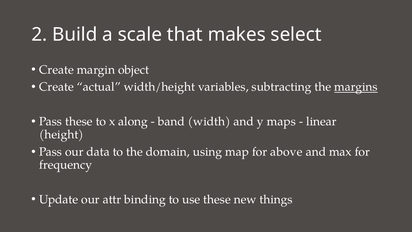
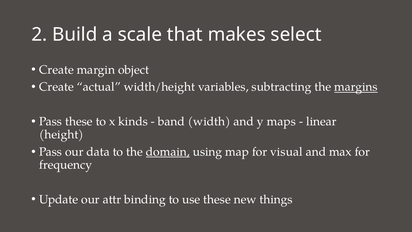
along: along -> kinds (133, 121)
domain underline: none -> present (168, 152)
above: above -> visual (286, 152)
